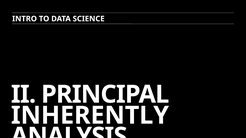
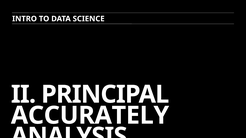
INHERENTLY: INHERENTLY -> ACCURATELY (90, 116)
